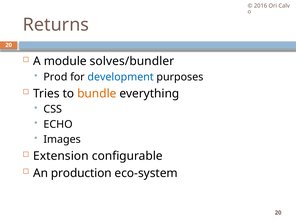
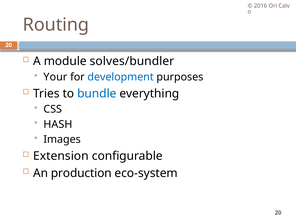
Returns: Returns -> Routing (56, 25)
Prod: Prod -> Your (55, 77)
bundle colour: orange -> blue (97, 94)
ECHO: ECHO -> HASH (58, 124)
